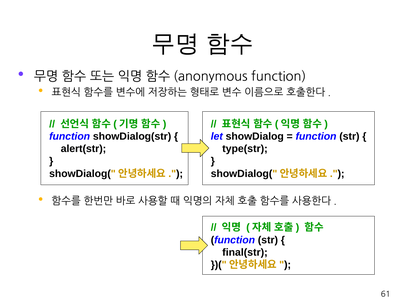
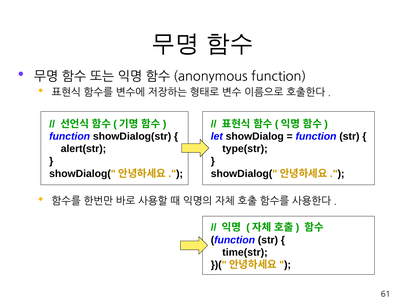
final(str: final(str -> time(str (245, 252)
